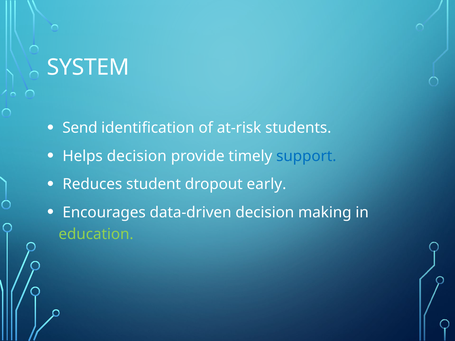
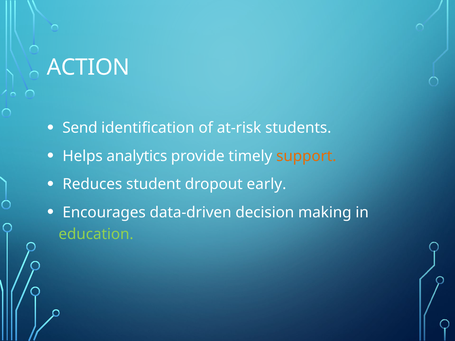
SYSTEM: SYSTEM -> ACTION (88, 67)
Helps decision: decision -> analytics (137, 156)
support colour: blue -> orange (306, 156)
